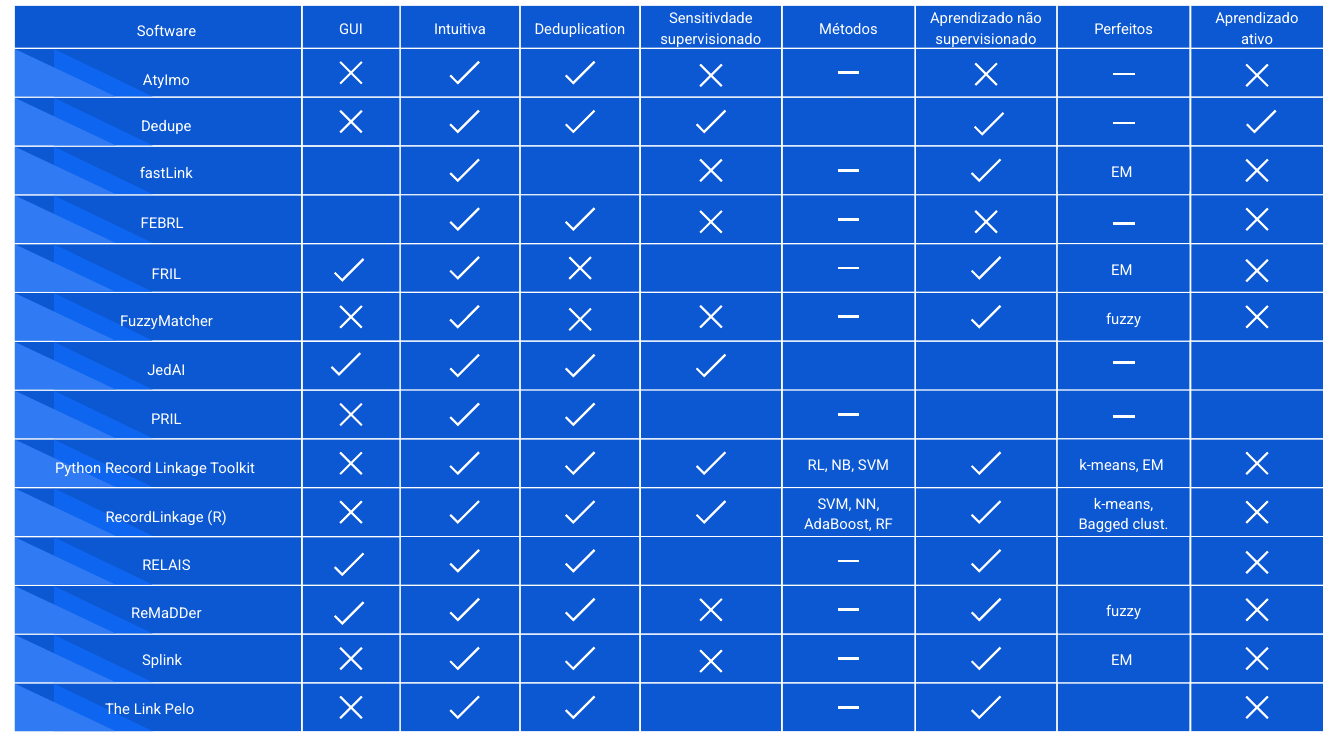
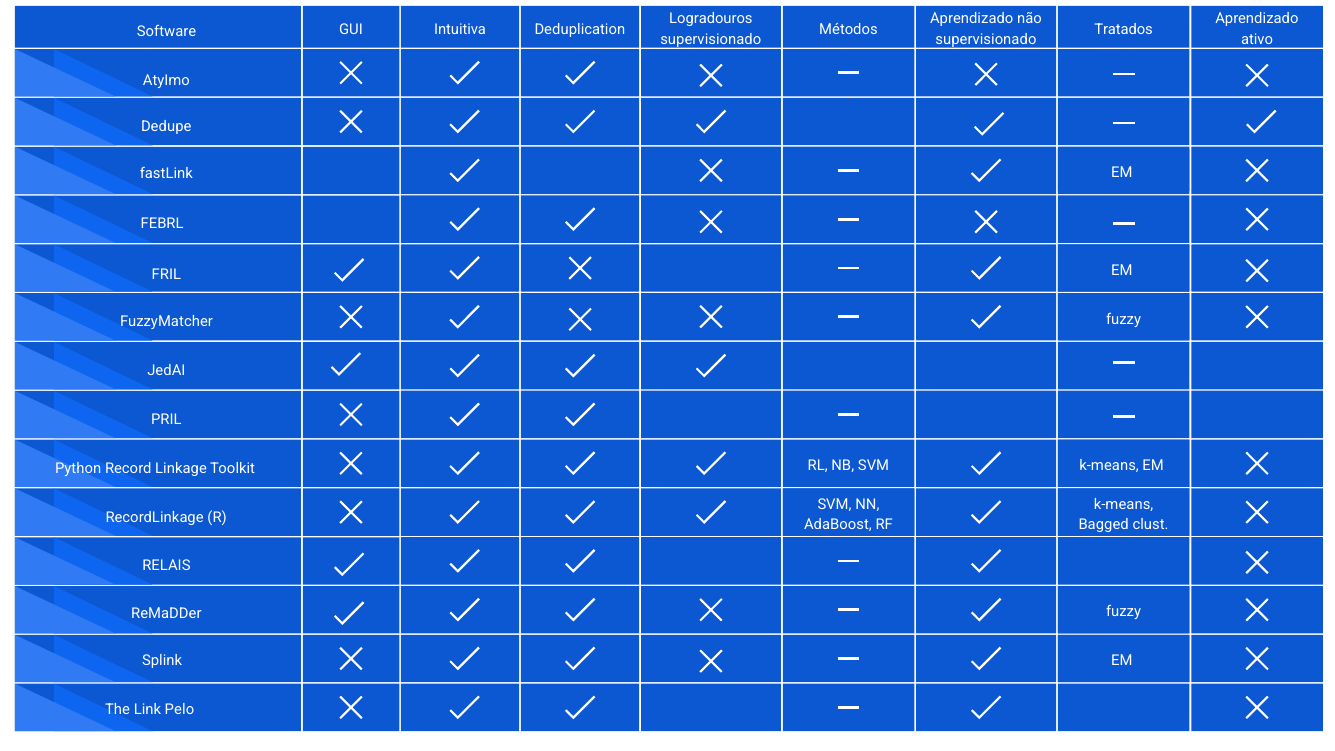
Sensitivdade: Sensitivdade -> Logradouros (711, 19)
Perfeitos: Perfeitos -> Tratados (1124, 29)
